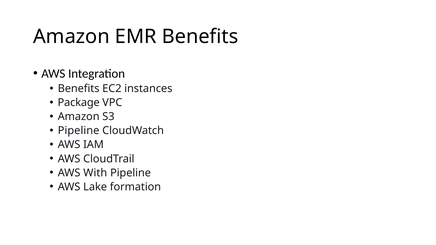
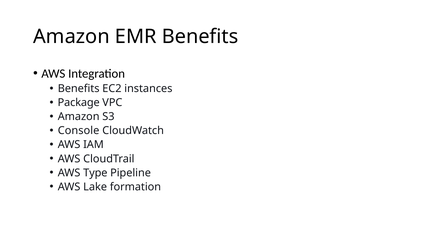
Pipeline: Pipeline -> Console (79, 131)
With: With -> Type (95, 173)
